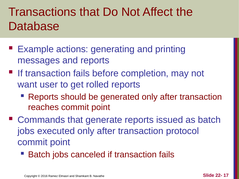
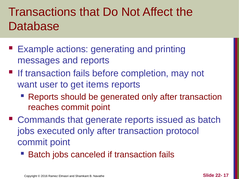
rolled: rolled -> items (97, 85)
